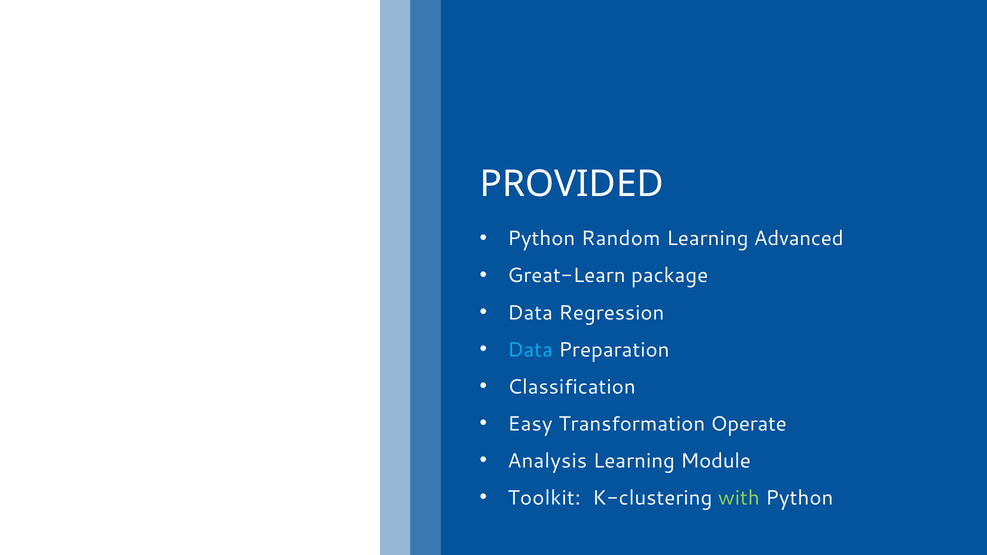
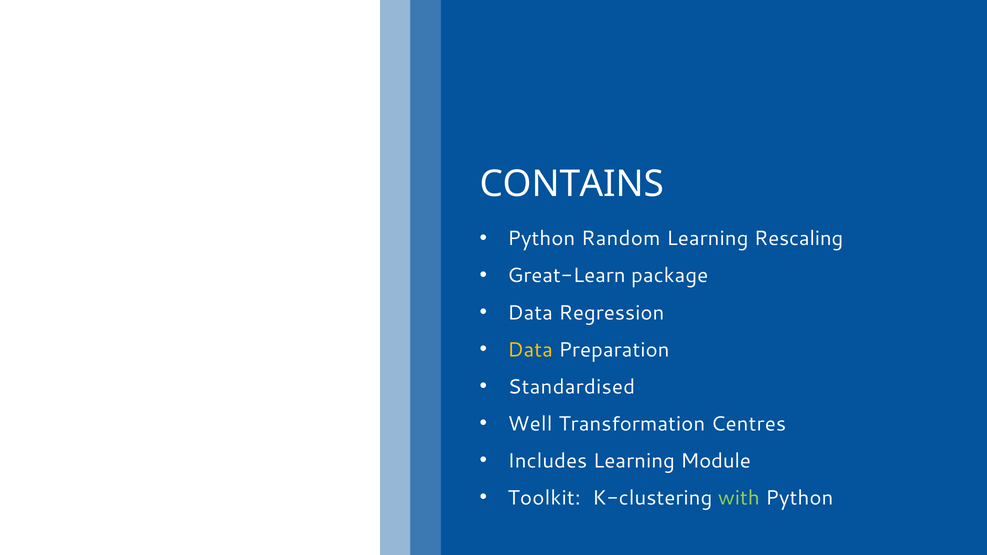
PROVIDED: PROVIDED -> CONTAINS (572, 184)
Advanced: Advanced -> Rescaling (799, 239)
Data colour: light blue -> yellow (530, 350)
Classification: Classification -> Standardised (571, 387)
Easy: Easy -> Well (530, 424)
Operate: Operate -> Centres (748, 424)
Analysis: Analysis -> Includes (547, 461)
